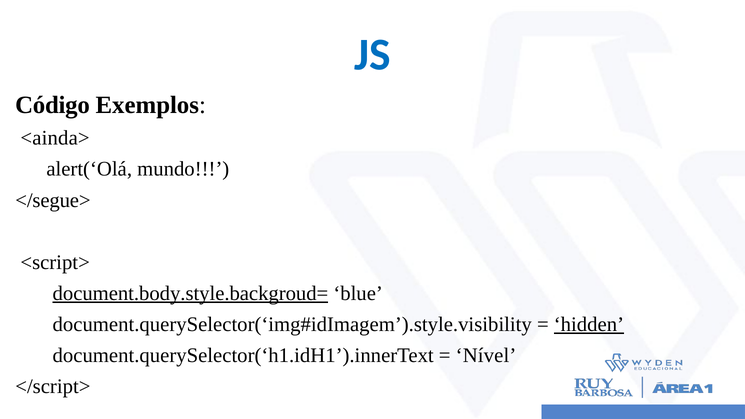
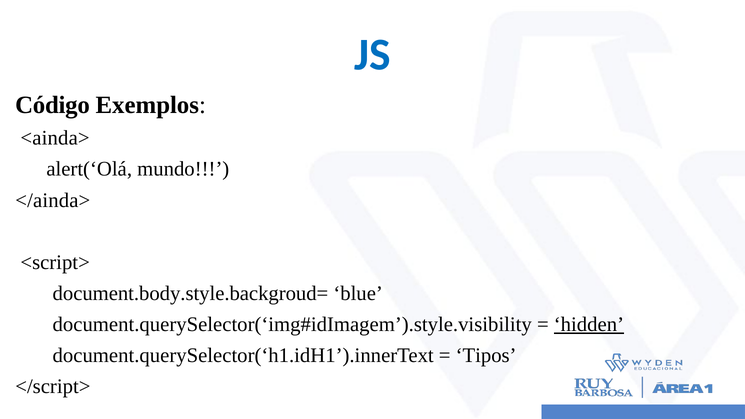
</segue>: </segue> -> </ainda> (53, 200)
document.body.style.backgroud= underline: present -> none (190, 293)
Nível: Nível -> Tipos (486, 356)
